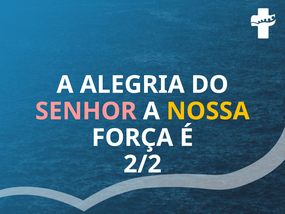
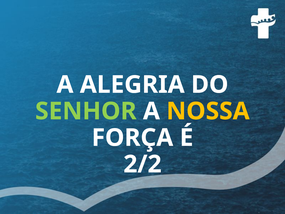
SENHOR colour: pink -> light green (86, 111)
